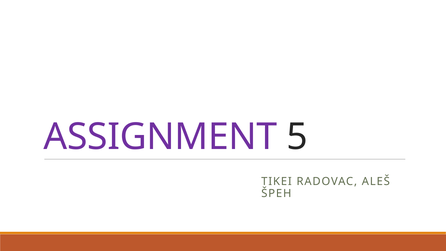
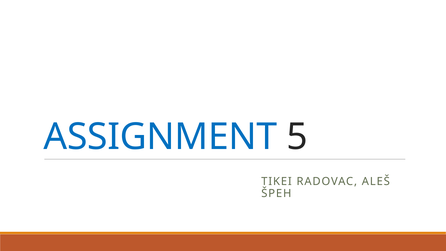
ASSIGNMENT colour: purple -> blue (160, 137)
